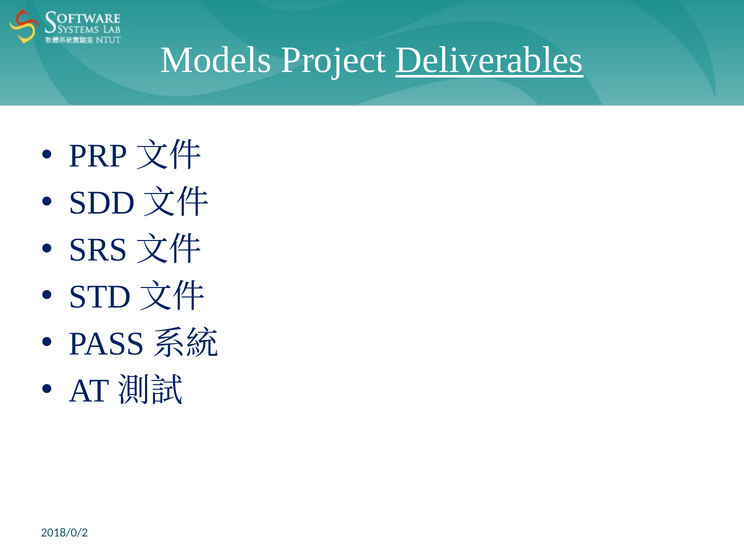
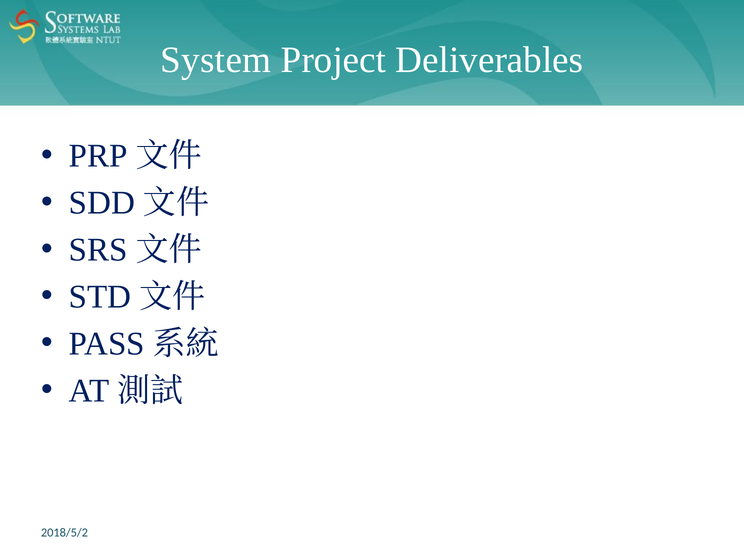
Models: Models -> System (216, 60)
Deliverables underline: present -> none (489, 60)
2018/0/2: 2018/0/2 -> 2018/5/2 (64, 533)
